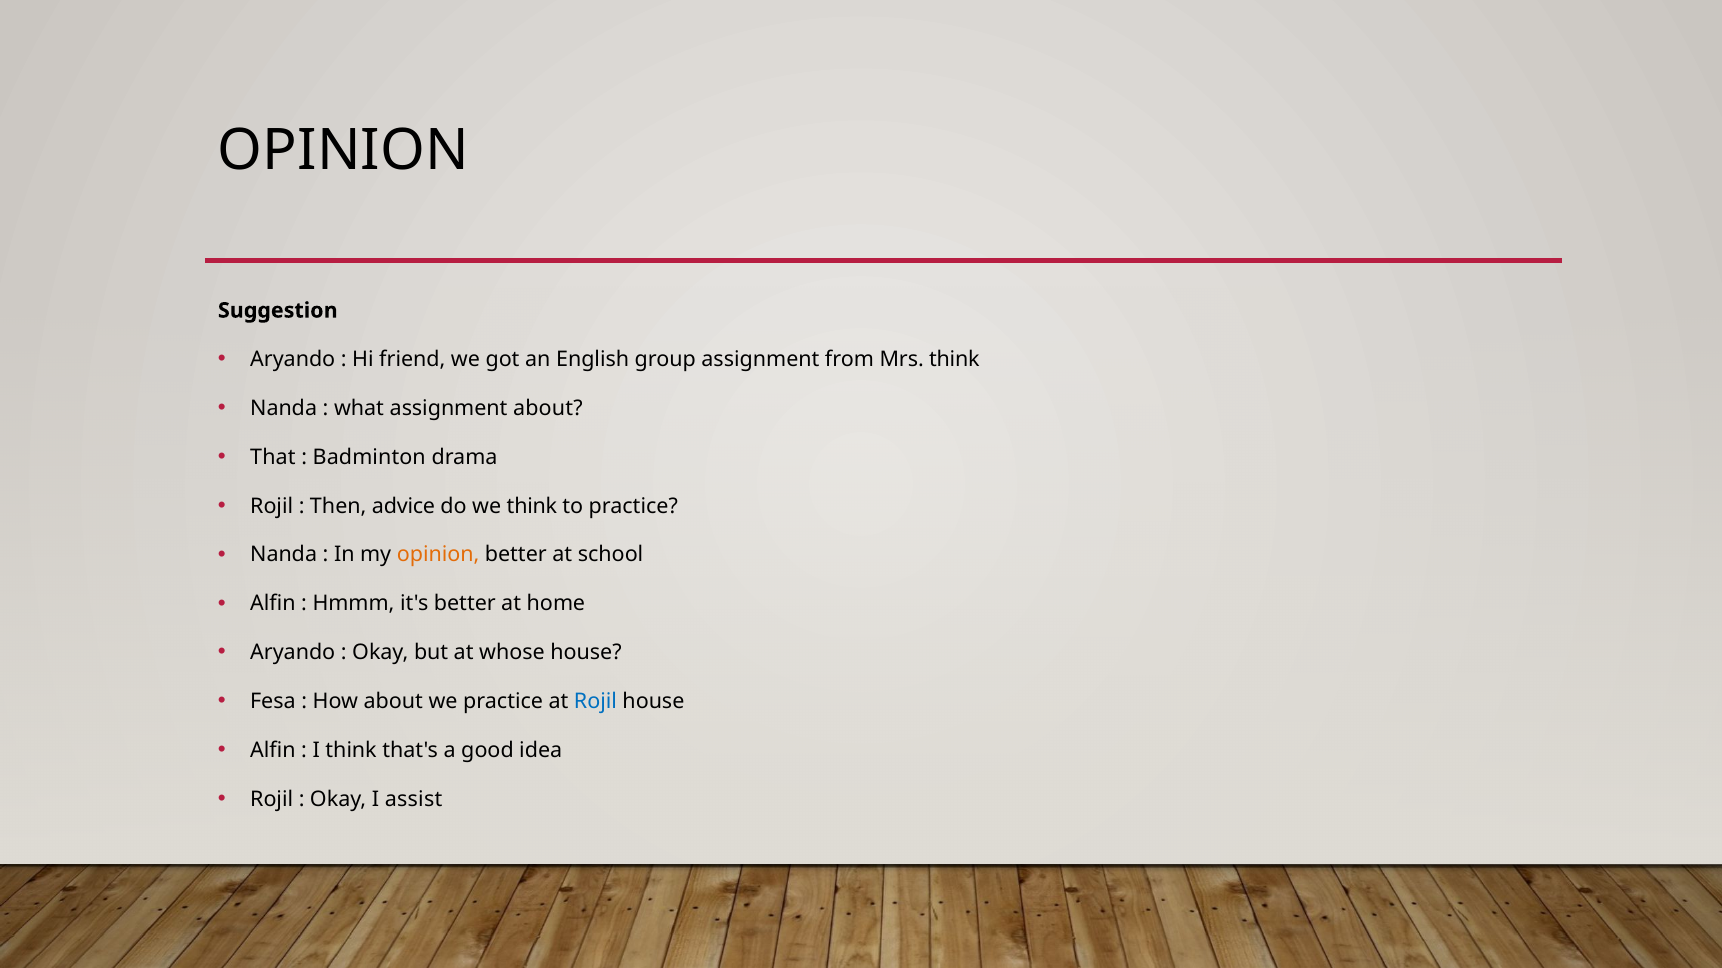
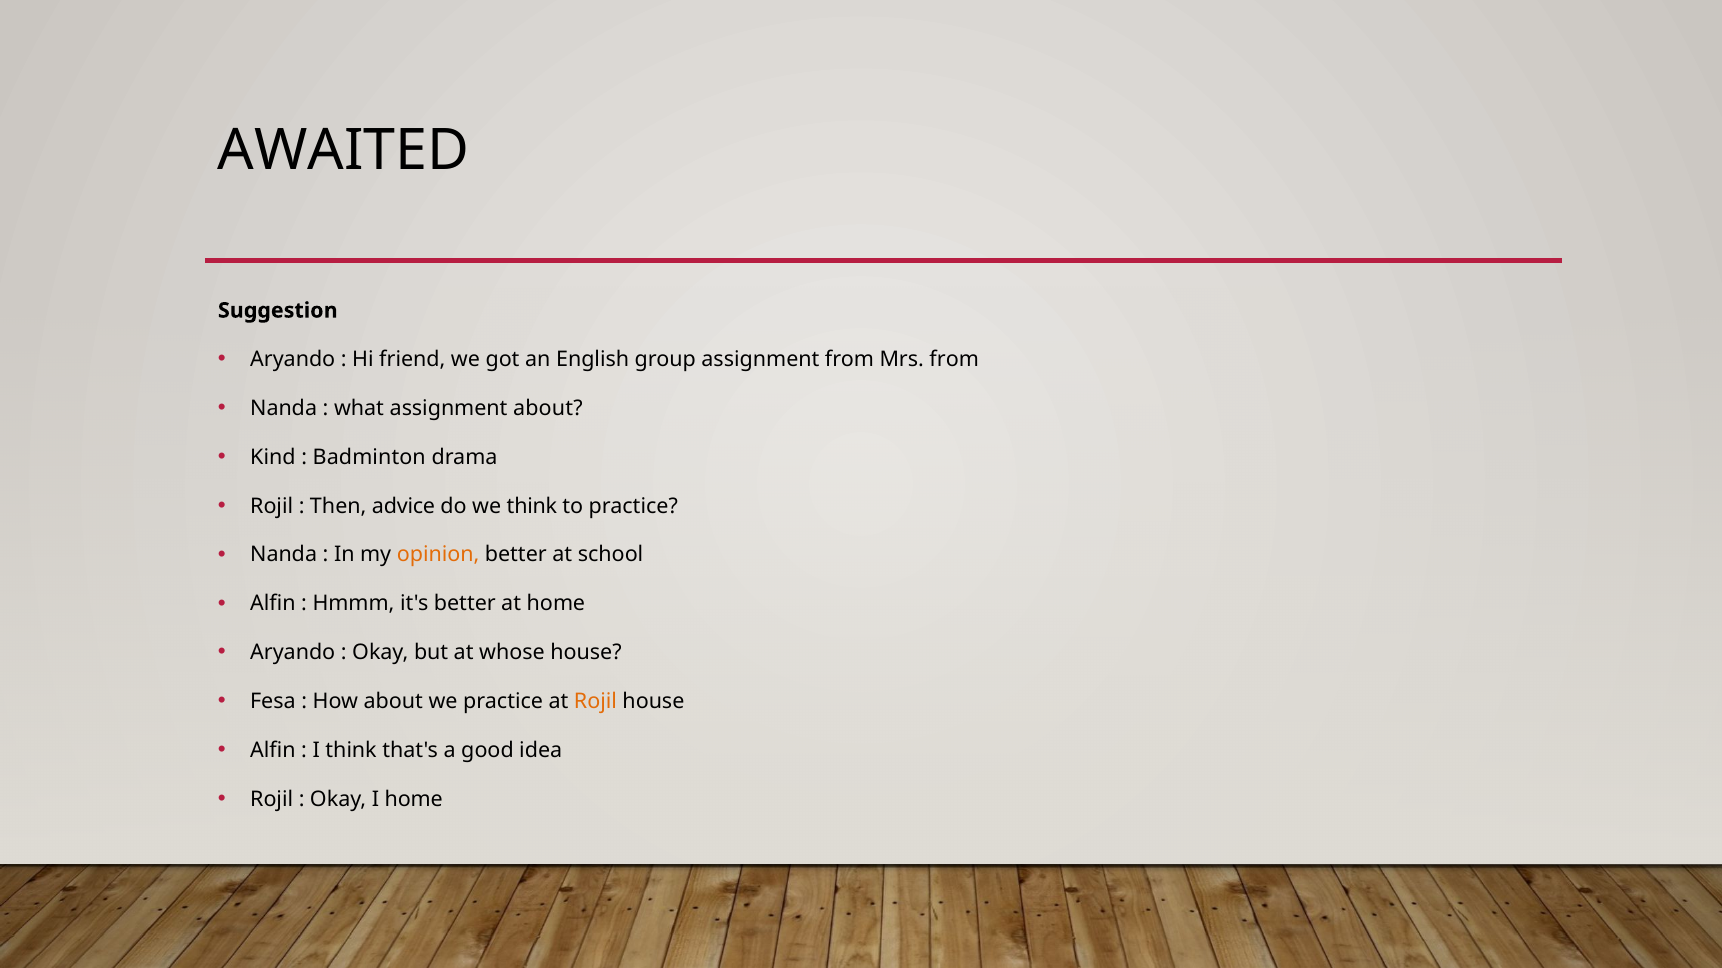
OPINION: OPINION -> AWAITED (344, 151)
Mrs think: think -> from (954, 360)
That: That -> Kind (273, 457)
Rojil colour: blue -> orange (595, 702)
I assist: assist -> home (414, 800)
